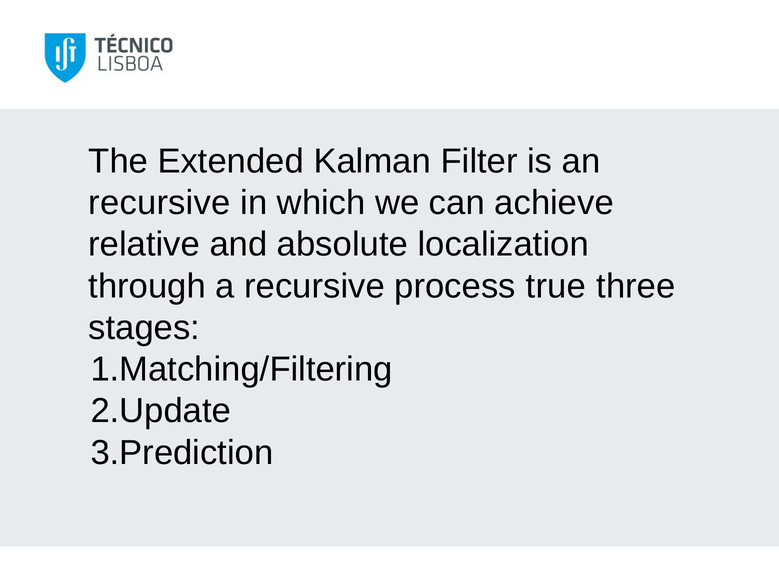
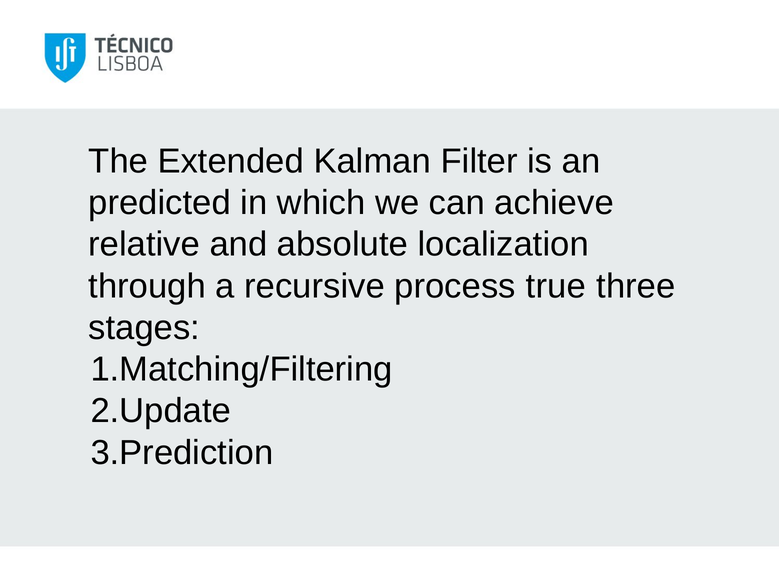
recursive: recursive -> predicted (160, 203)
